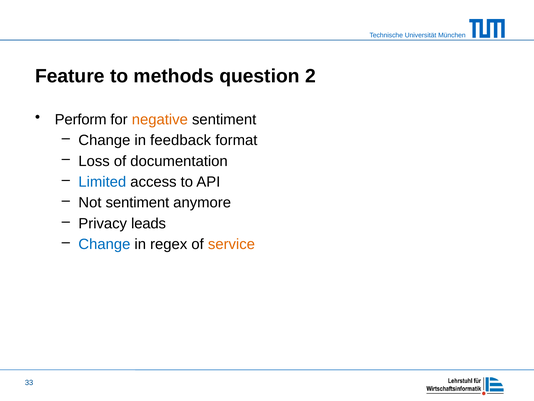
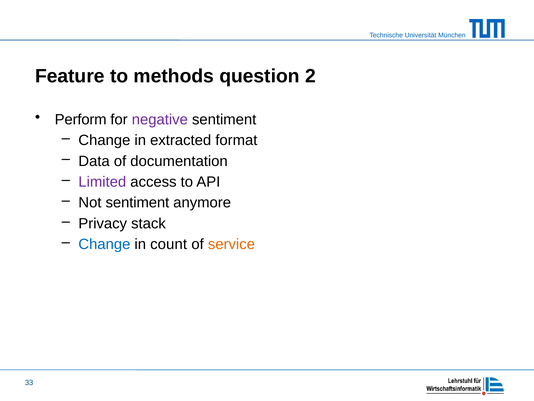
negative colour: orange -> purple (160, 119)
feedback: feedback -> extracted (181, 140)
Loss: Loss -> Data (94, 161)
Limited colour: blue -> purple (102, 182)
leads: leads -> stack (148, 223)
regex: regex -> count (169, 244)
